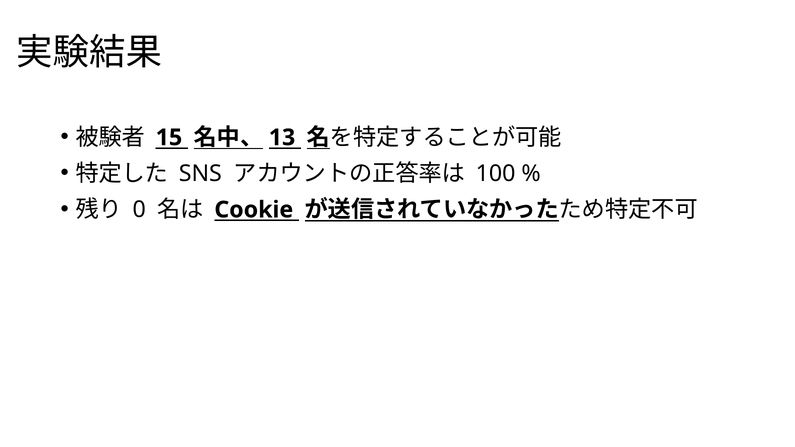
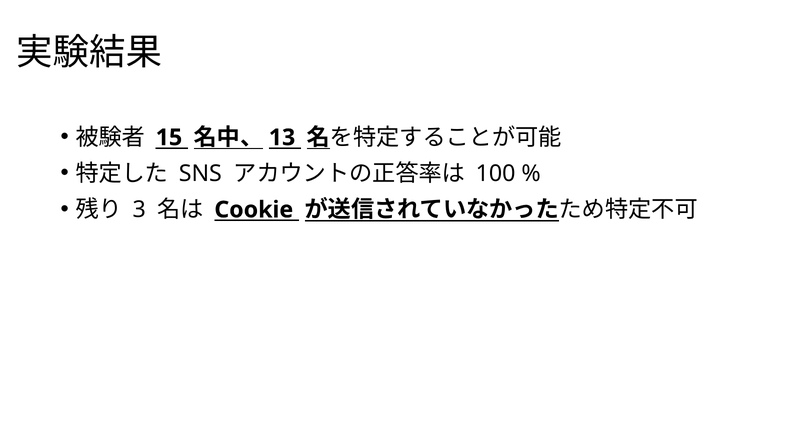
0: 0 -> 3 (139, 210)
